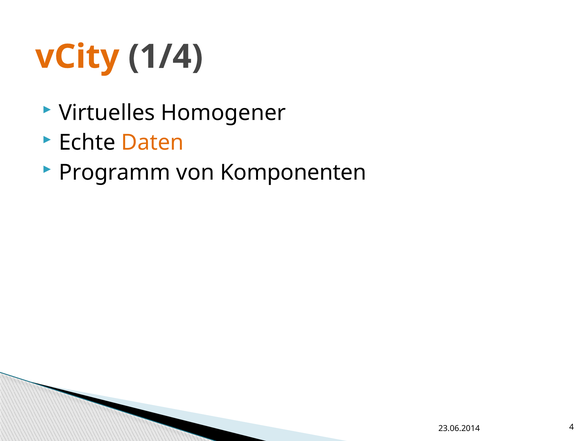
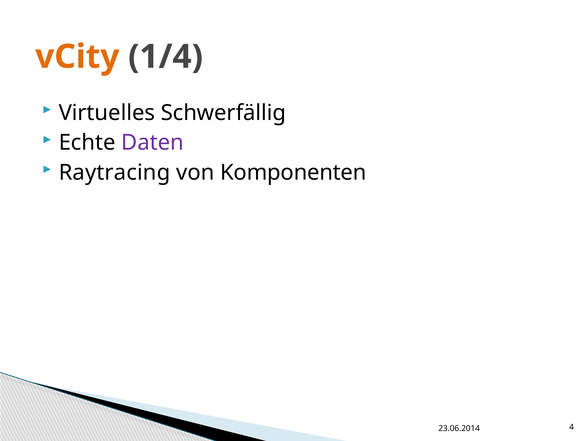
Homogener: Homogener -> Schwerfällig (223, 113)
Daten colour: orange -> purple (153, 143)
Programm: Programm -> Raytracing (115, 172)
